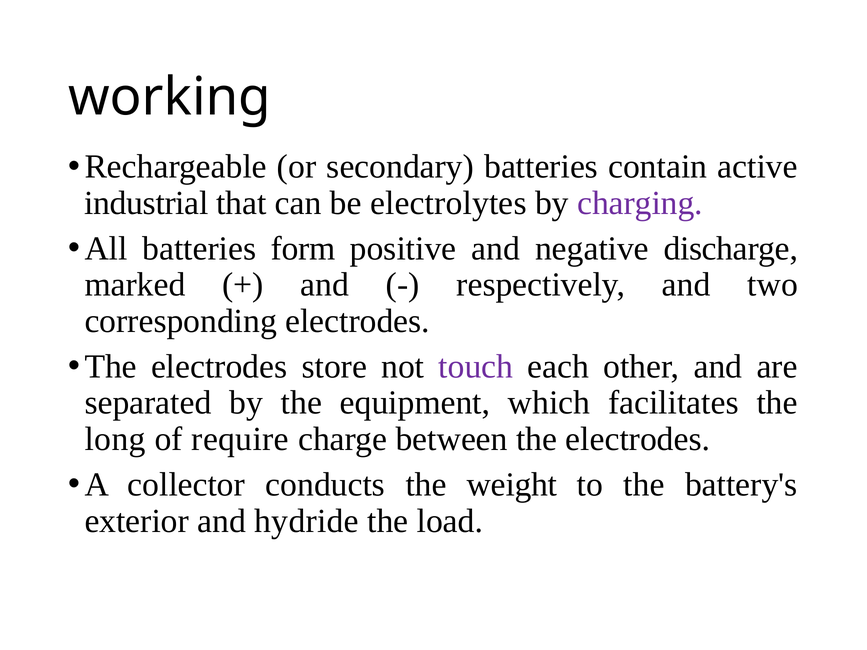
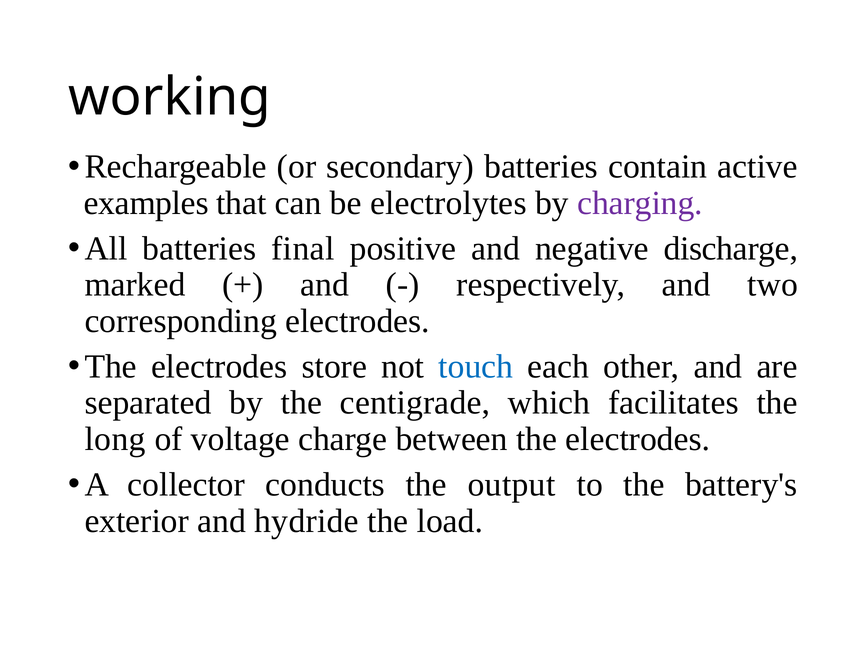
industrial: industrial -> examples (146, 203)
form: form -> final (303, 249)
touch colour: purple -> blue (476, 367)
equipment: equipment -> centigrade (415, 403)
require: require -> voltage (240, 439)
weight: weight -> output (512, 485)
